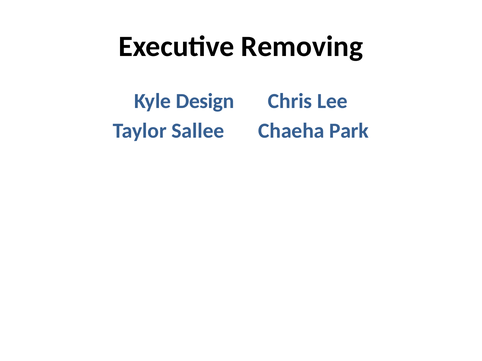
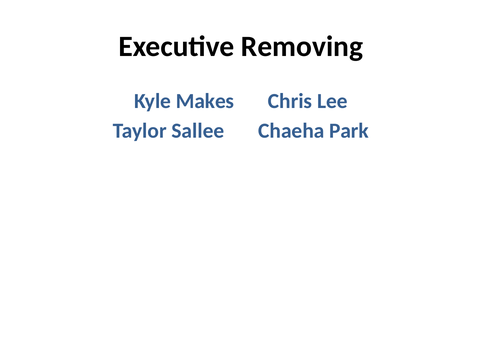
Design: Design -> Makes (205, 101)
